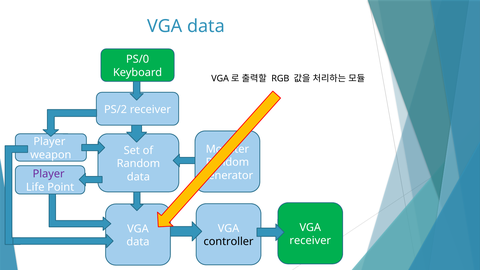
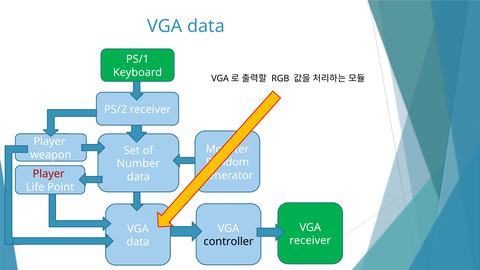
PS/0: PS/0 -> PS/1 (138, 59)
Random: Random -> Number (138, 164)
Player colour: purple -> red (49, 174)
